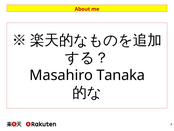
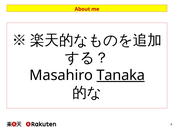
Tanaka underline: none -> present (121, 75)
